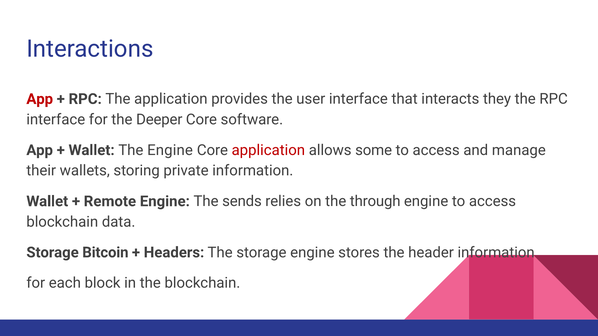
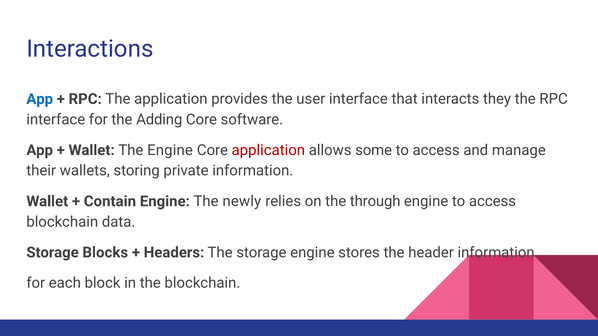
App colour: red -> blue (40, 99)
Deeper: Deeper -> Adding (159, 120)
Remote: Remote -> Contain (110, 202)
sends: sends -> newly (242, 202)
Bitcoin: Bitcoin -> Blocks (105, 253)
